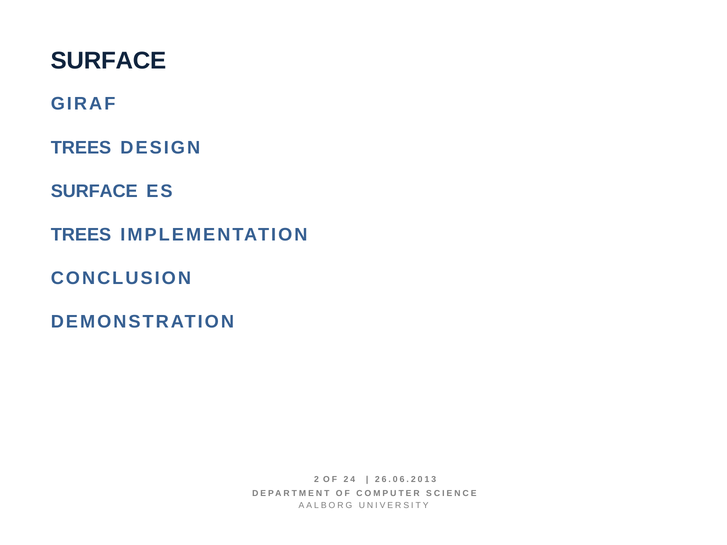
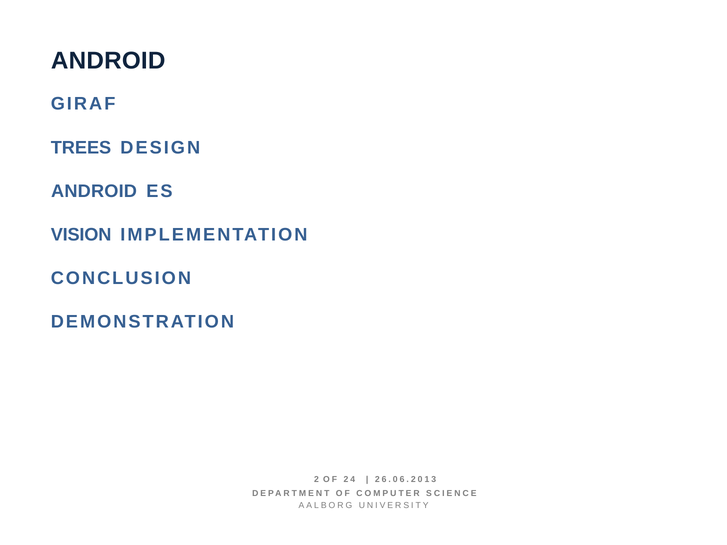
SURFACE: SURFACE -> ANDROID (108, 61)
SURFACE: SURFACE -> ANDROID (94, 191)
TREES: TREES -> VISION (81, 235)
